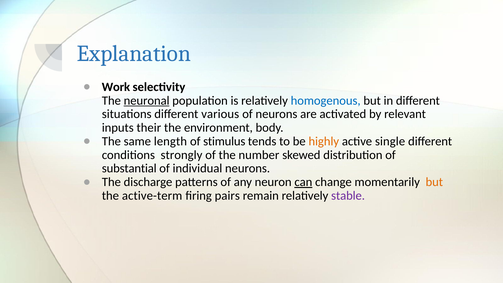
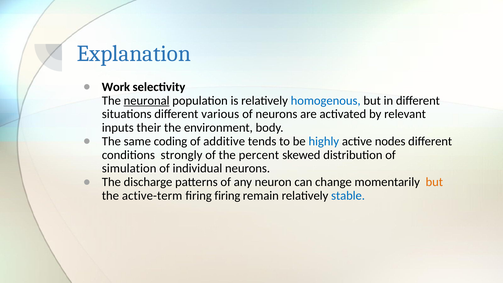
length: length -> coding (171, 141)
stimulus: stimulus -> additive (224, 141)
highly colour: orange -> blue (324, 141)
single: single -> nodes (390, 141)
number: number -> percent (259, 155)
substantial: substantial -> simulation (129, 168)
can underline: present -> none (303, 182)
firing pairs: pairs -> firing (227, 196)
stable colour: purple -> blue (348, 196)
